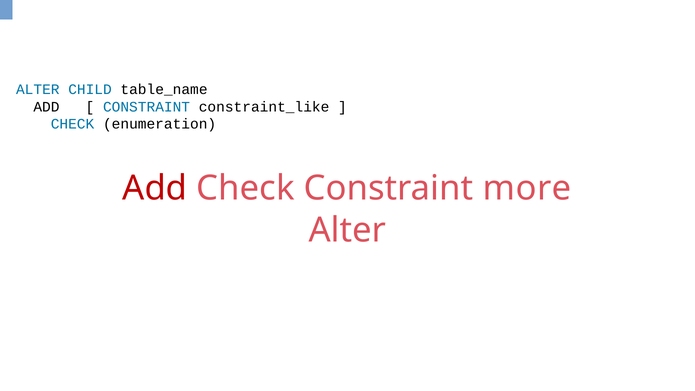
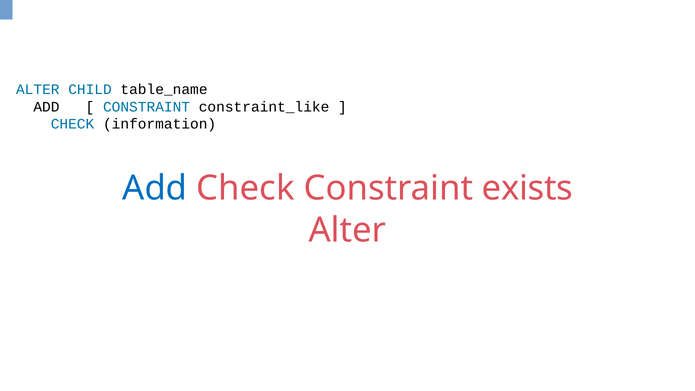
enumeration: enumeration -> information (160, 124)
Add colour: red -> blue (155, 188)
more: more -> exists (527, 188)
